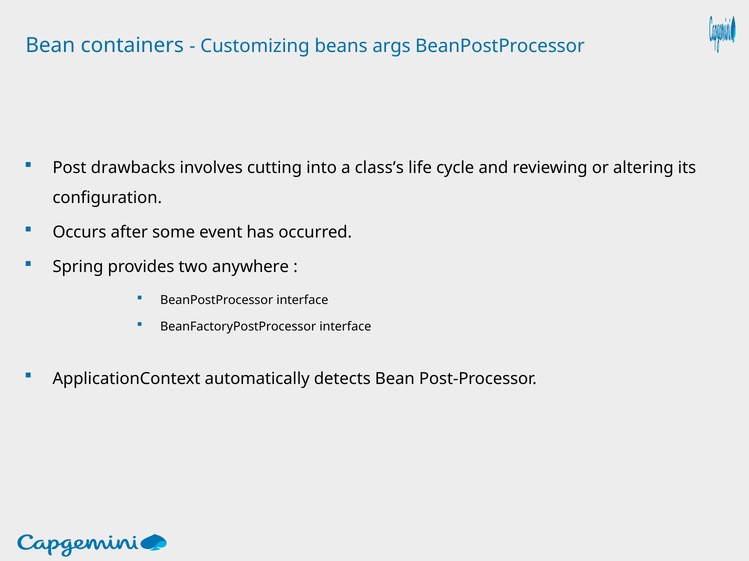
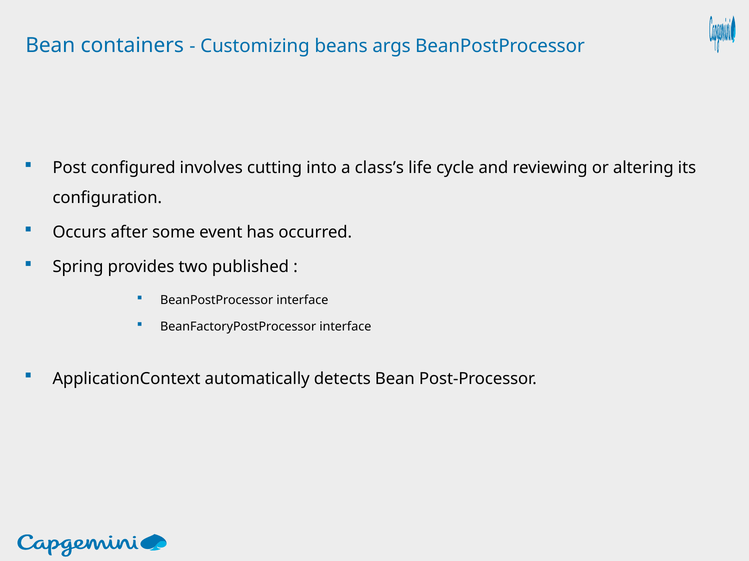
drawbacks: drawbacks -> configured (133, 168)
anywhere: anywhere -> published (250, 267)
